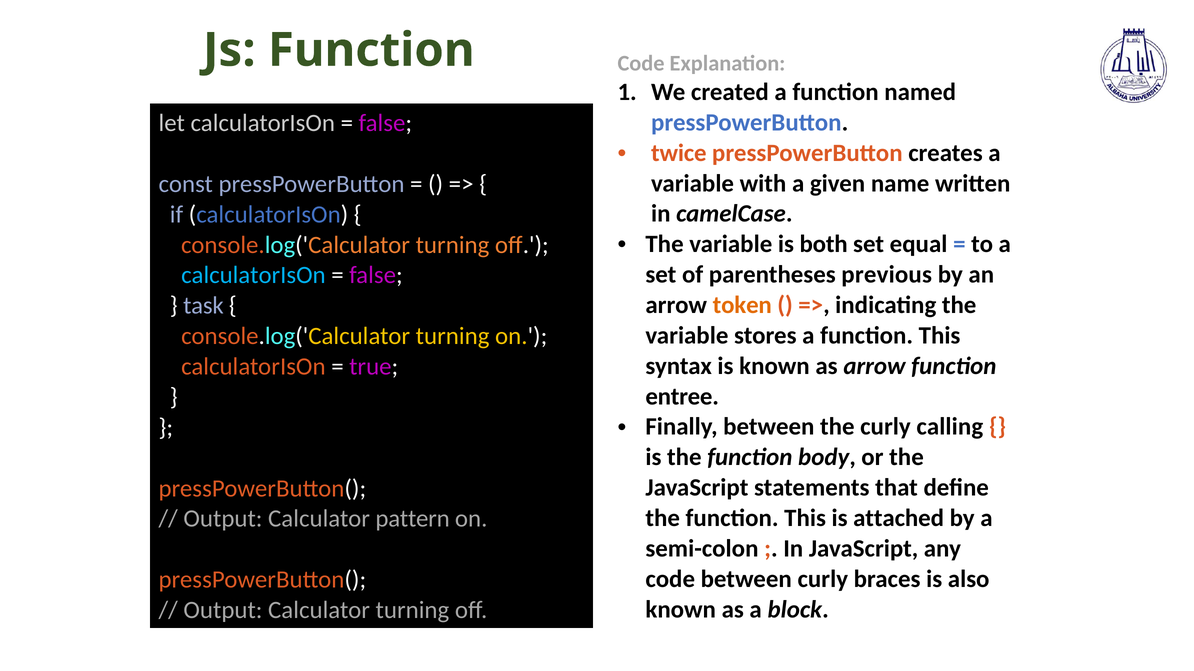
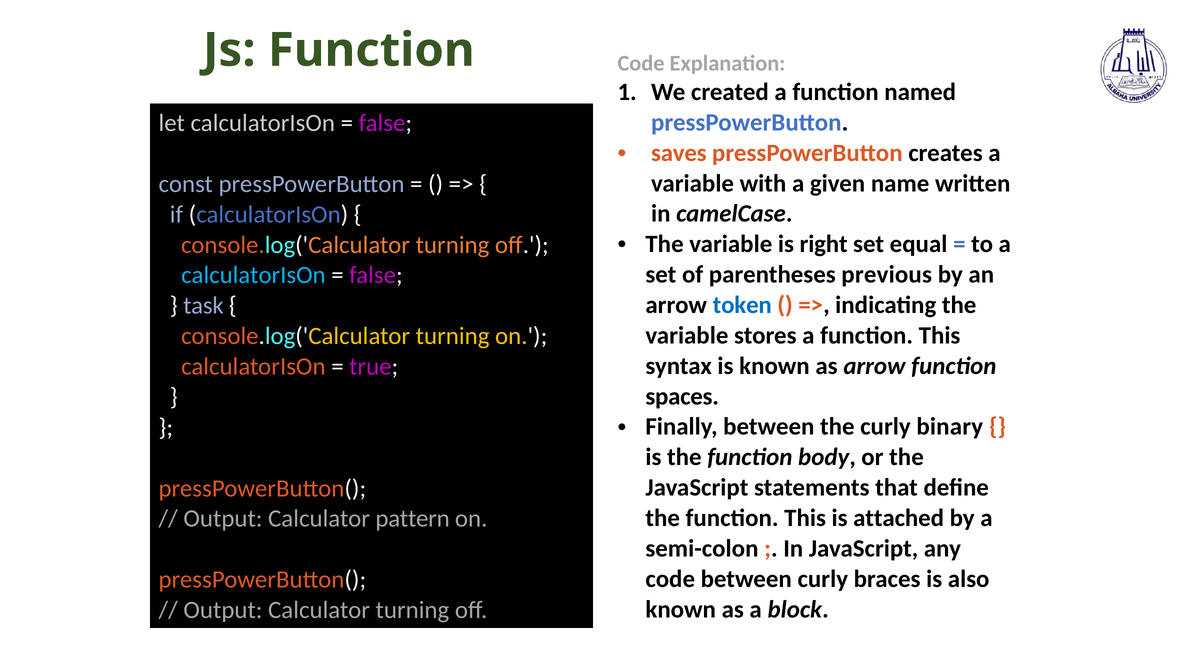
twice: twice -> saves (679, 153)
both: both -> right (824, 244)
token colour: orange -> blue (742, 305)
entree: entree -> spaces (682, 397)
calling: calling -> binary (950, 427)
